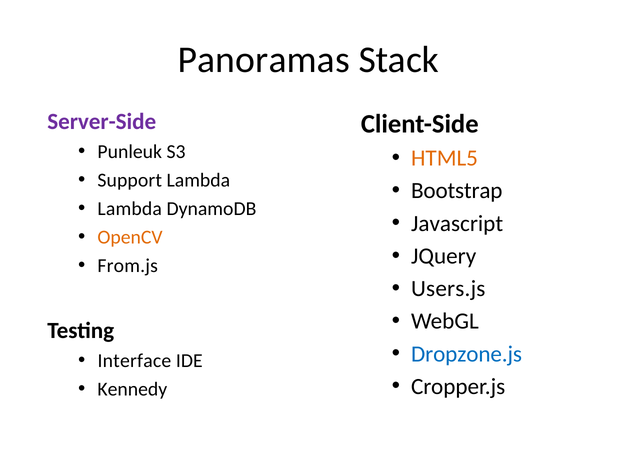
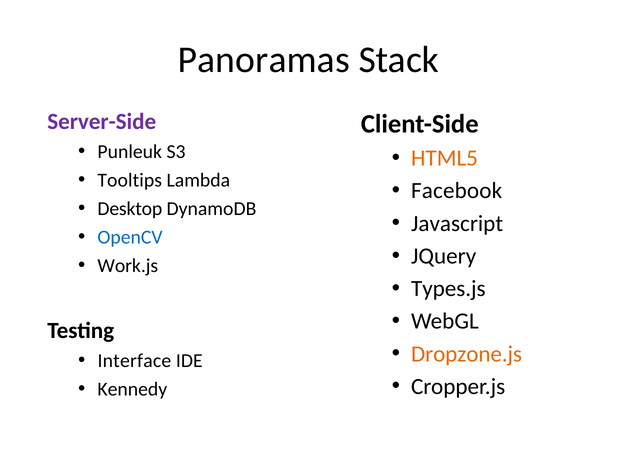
Support: Support -> Tooltips (130, 180)
Bootstrap: Bootstrap -> Facebook (457, 191)
Lambda: Lambda -> Desktop (130, 209)
OpenCV colour: orange -> blue (130, 237)
From.js: From.js -> Work.js (128, 265)
Users.js: Users.js -> Types.js (448, 289)
Dropzone.js colour: blue -> orange (467, 354)
